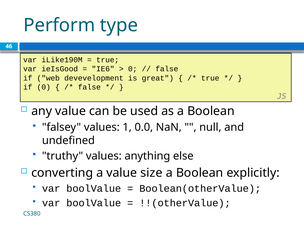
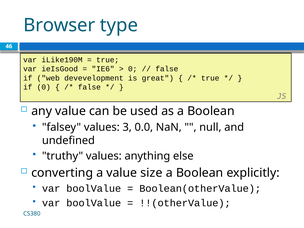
Perform: Perform -> Browser (59, 25)
1: 1 -> 3 (127, 127)
